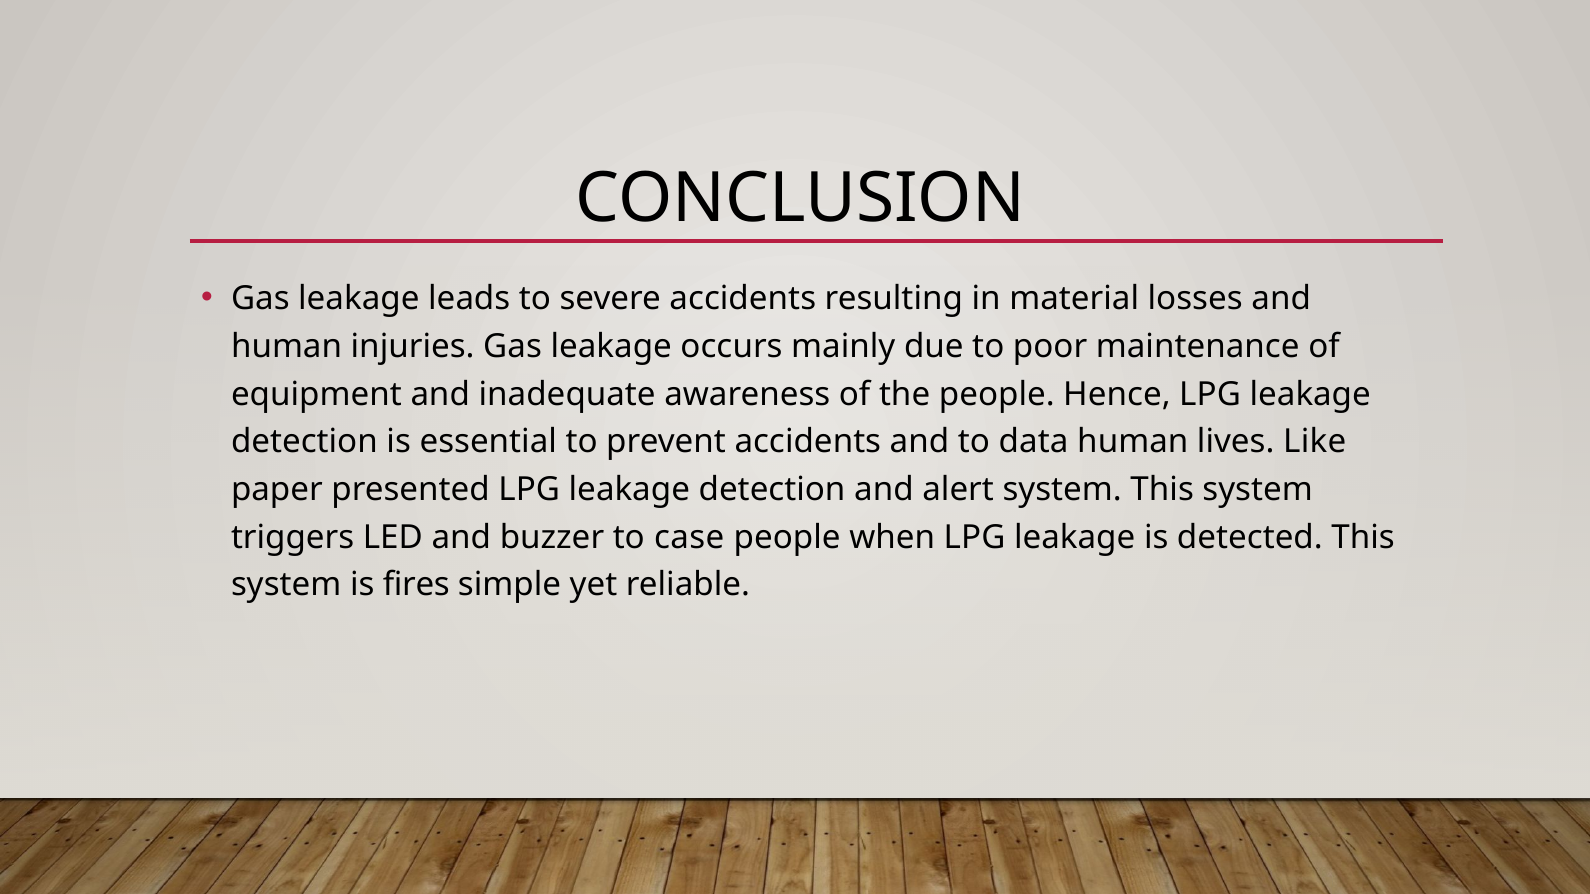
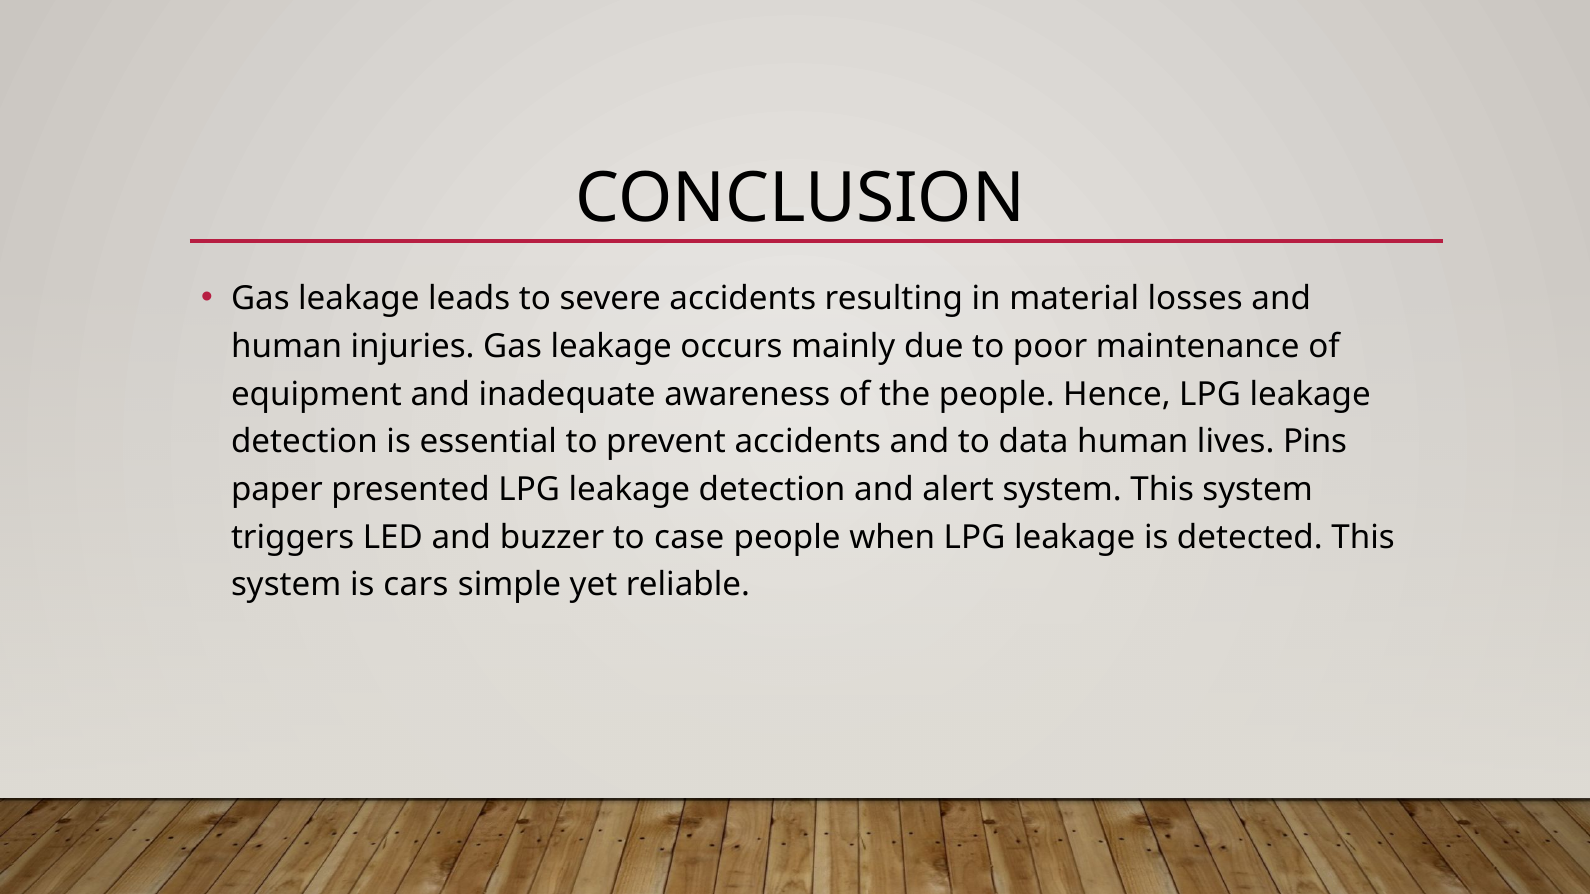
Like: Like -> Pins (1315, 442)
fires: fires -> cars (416, 585)
